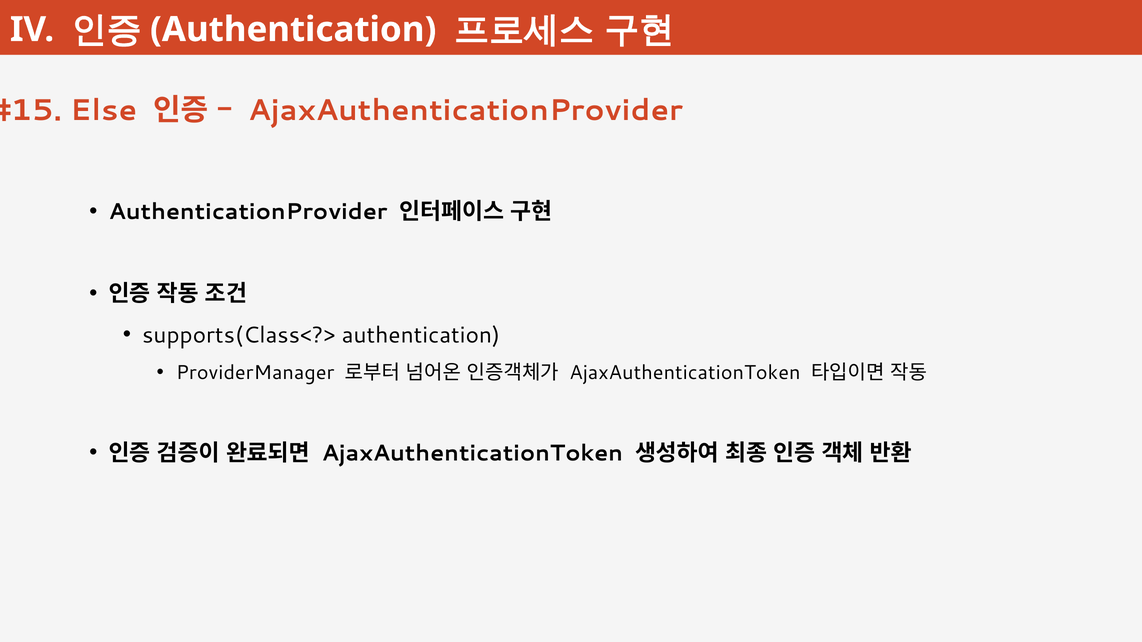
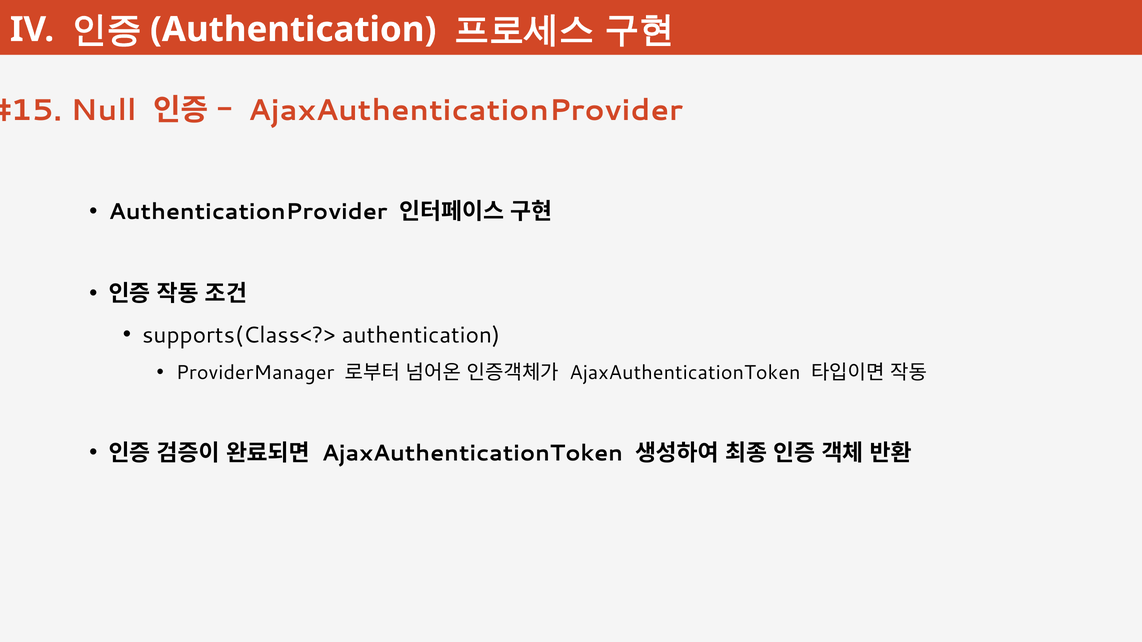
Else: Else -> Null (104, 111)
